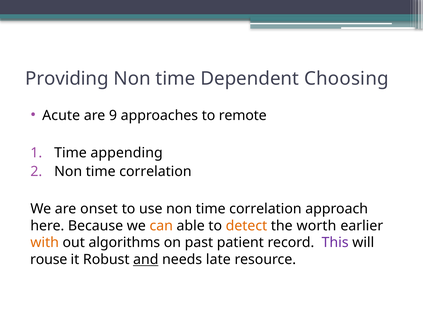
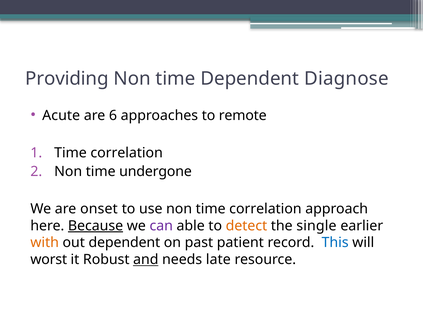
Choosing: Choosing -> Diagnose (346, 79)
9: 9 -> 6 (113, 116)
appending: appending -> correlation (127, 153)
2 Non time correlation: correlation -> undergone (156, 172)
Because underline: none -> present (96, 226)
can colour: orange -> purple (161, 226)
worth: worth -> single (316, 226)
out algorithms: algorithms -> dependent (124, 243)
This colour: purple -> blue (335, 243)
rouse: rouse -> worst (49, 260)
